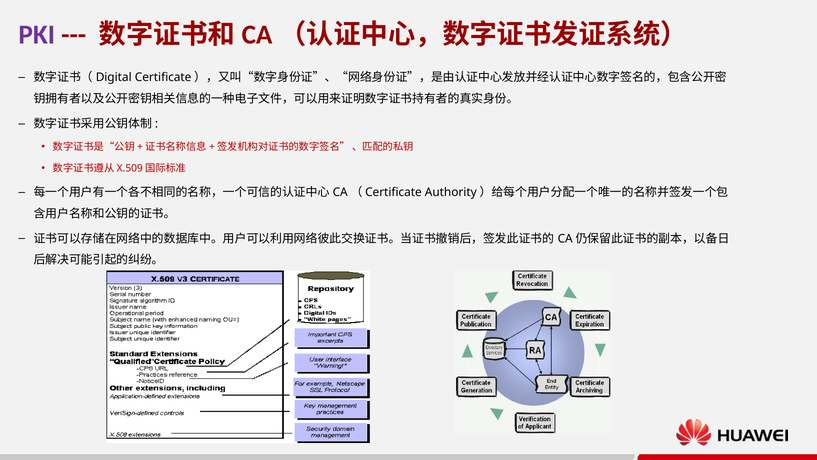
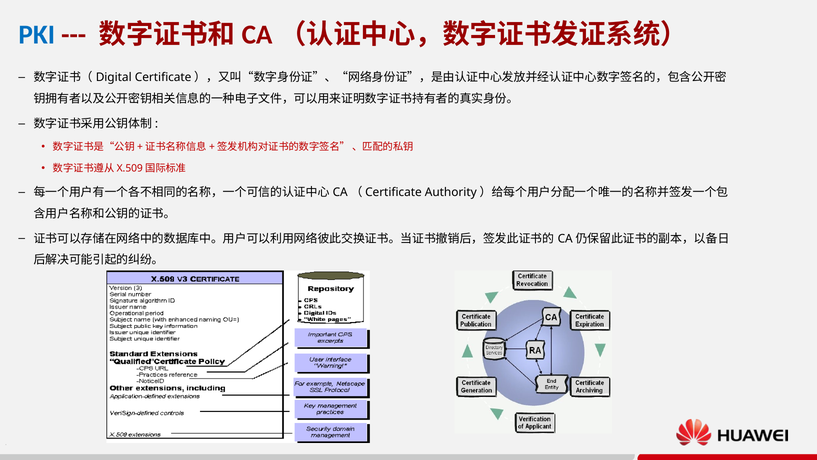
PKI colour: purple -> blue (37, 35)
